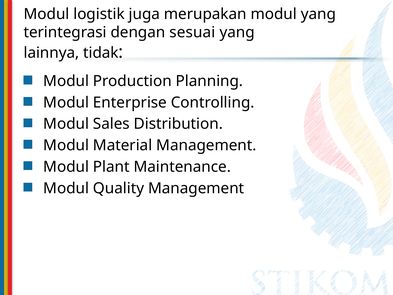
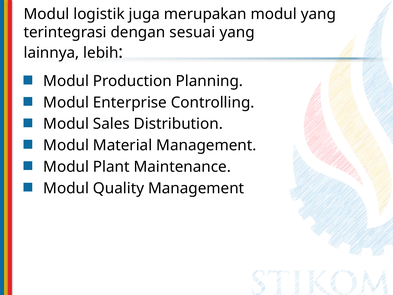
tidak: tidak -> lebih (101, 53)
